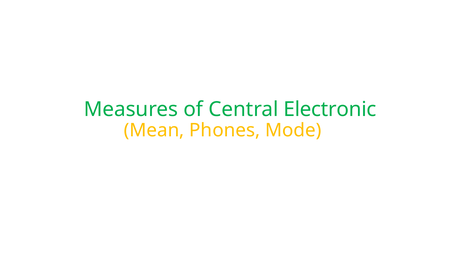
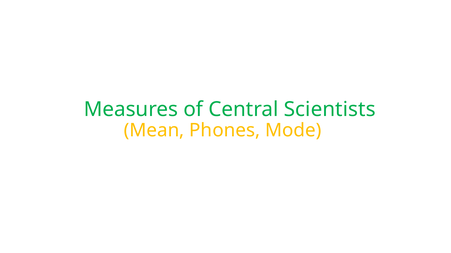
Electronic: Electronic -> Scientists (330, 110)
